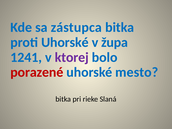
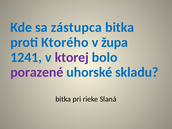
proti Uhorské: Uhorské -> Ktorého (65, 42)
porazené colour: red -> purple (37, 72)
mesto: mesto -> skladu (137, 72)
